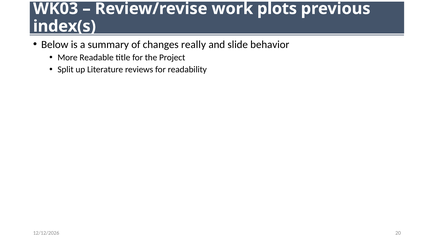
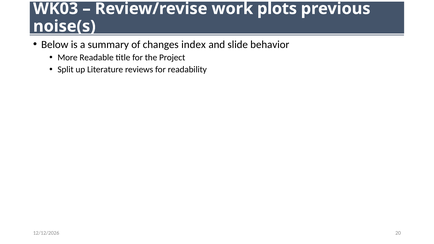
index(s: index(s -> noise(s (64, 26)
really: really -> index (194, 44)
